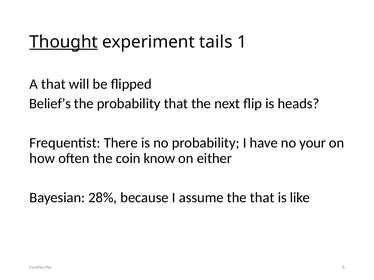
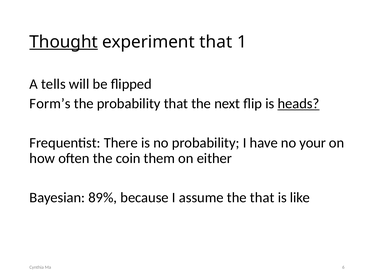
experiment tails: tails -> that (216, 42)
A that: that -> tells (53, 84)
Belief’s: Belief’s -> Form’s (50, 104)
heads underline: none -> present (298, 104)
know: know -> them (159, 159)
28%: 28% -> 89% (103, 198)
